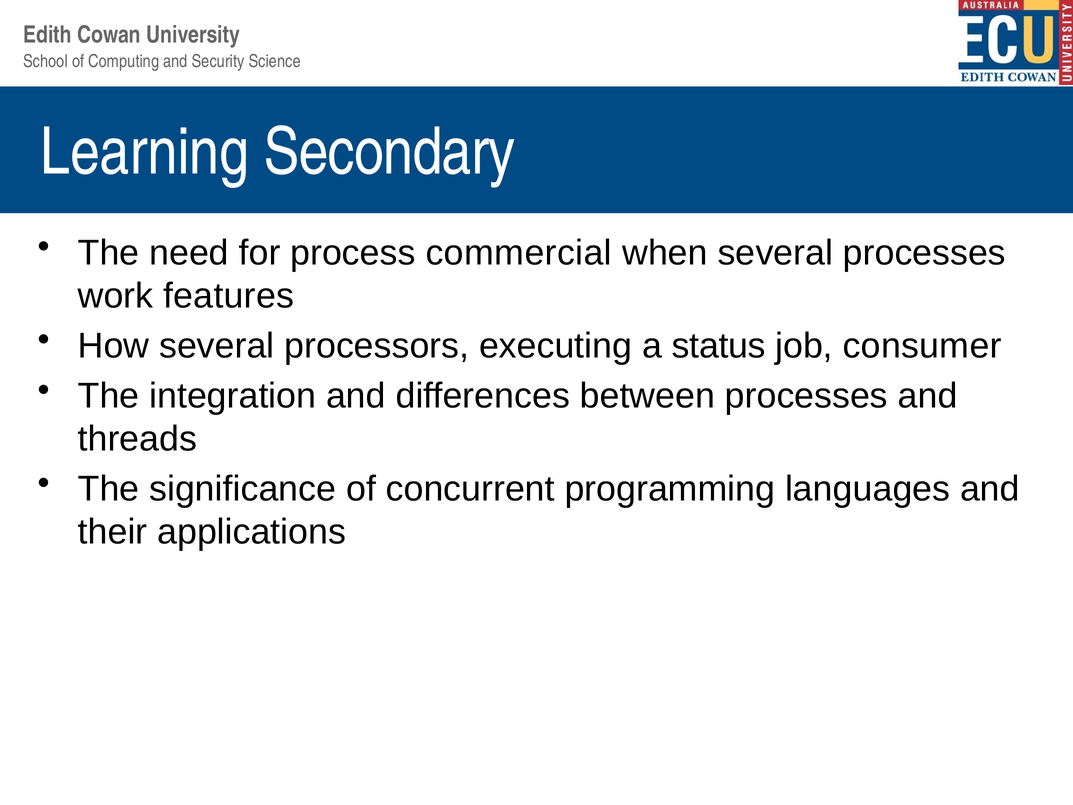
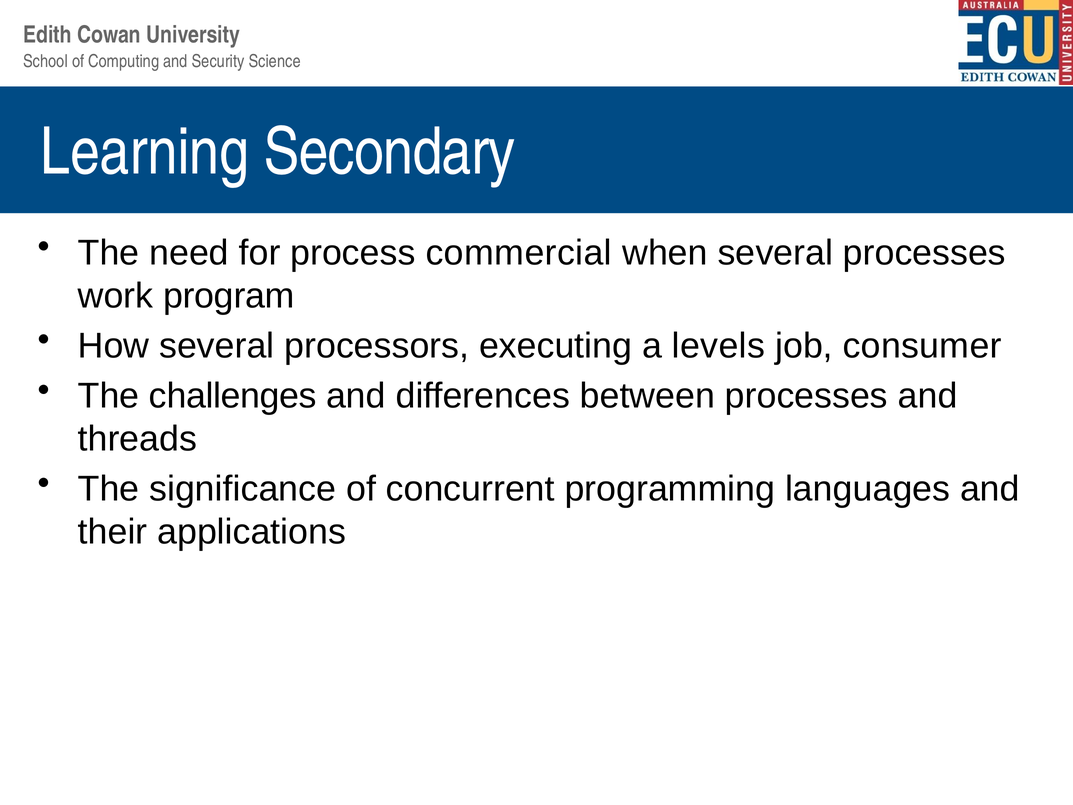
features: features -> program (229, 296)
status: status -> levels (718, 346)
integration: integration -> challenges (233, 396)
